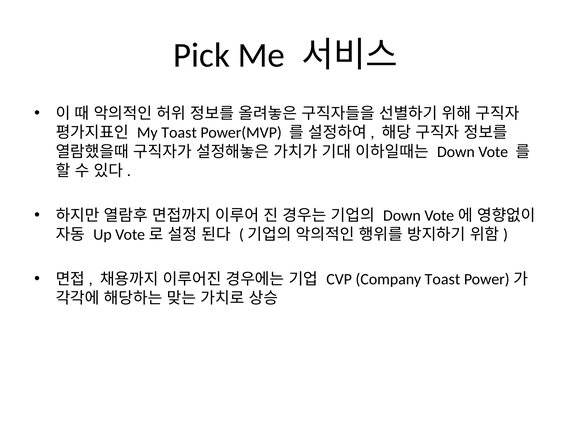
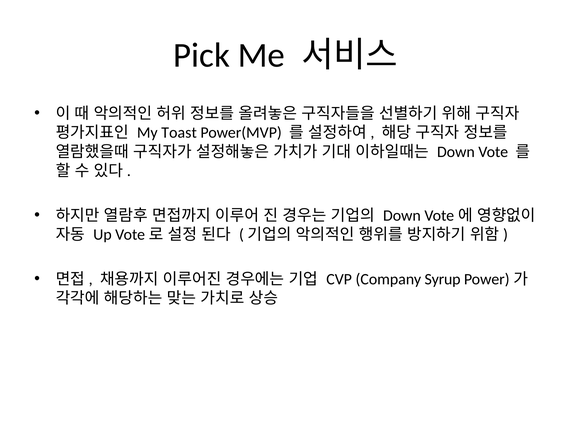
Company Toast: Toast -> Syrup (443, 279)
